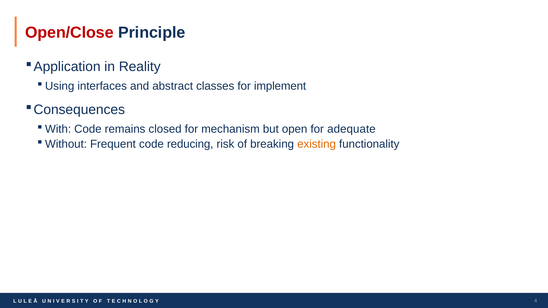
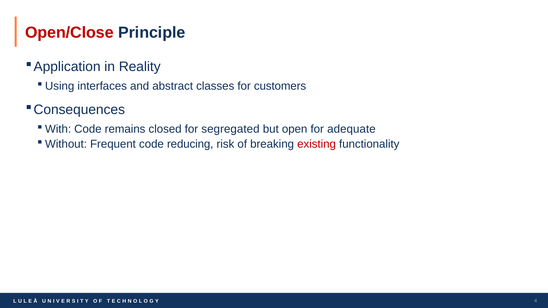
implement: implement -> customers (280, 86)
mechanism: mechanism -> segregated (230, 129)
existing colour: orange -> red (317, 144)
